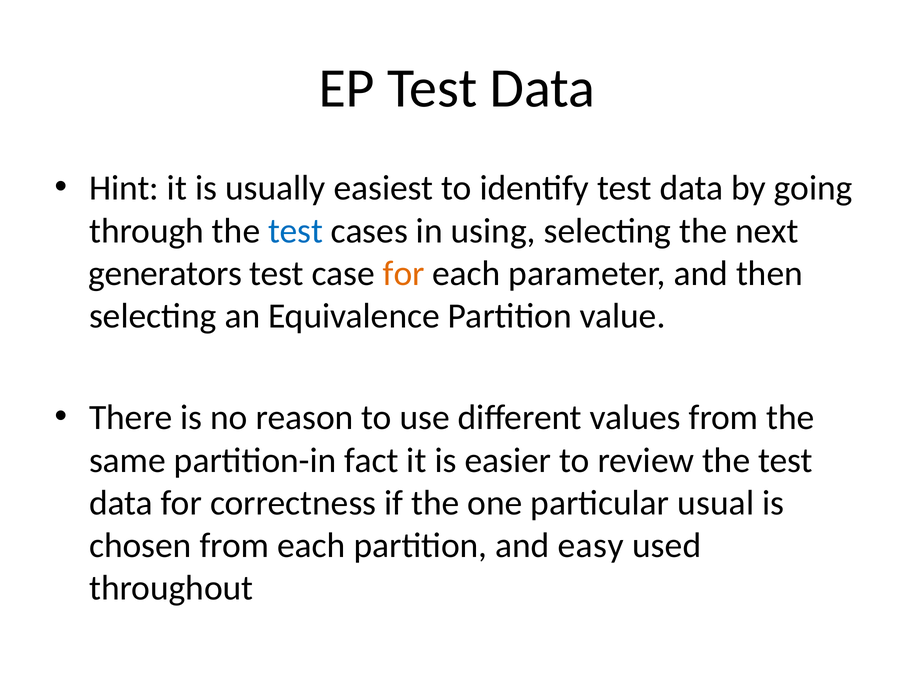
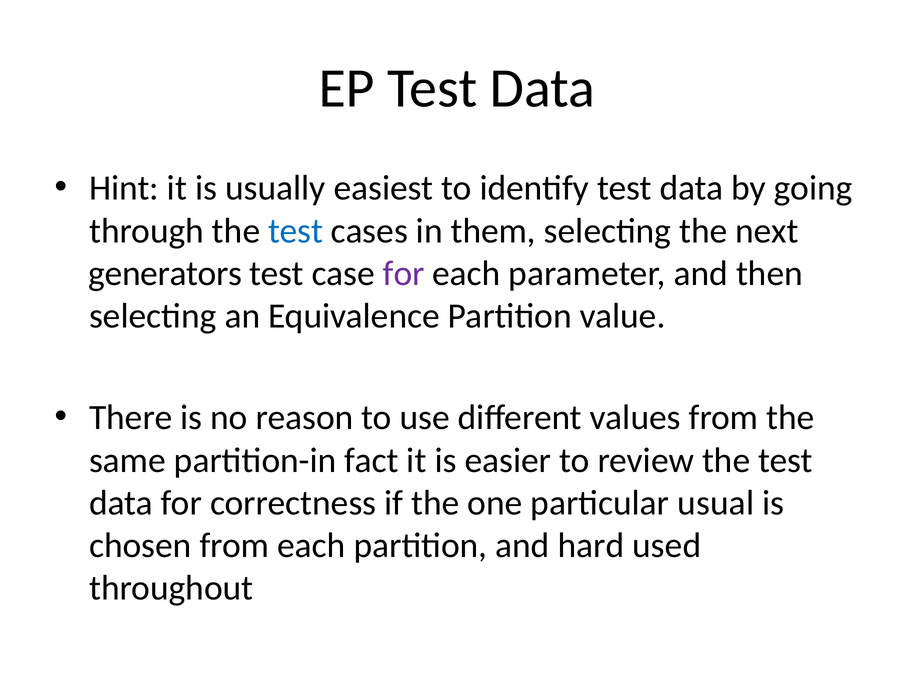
using: using -> them (493, 231)
for colour: orange -> purple (404, 274)
easy: easy -> hard (591, 546)
